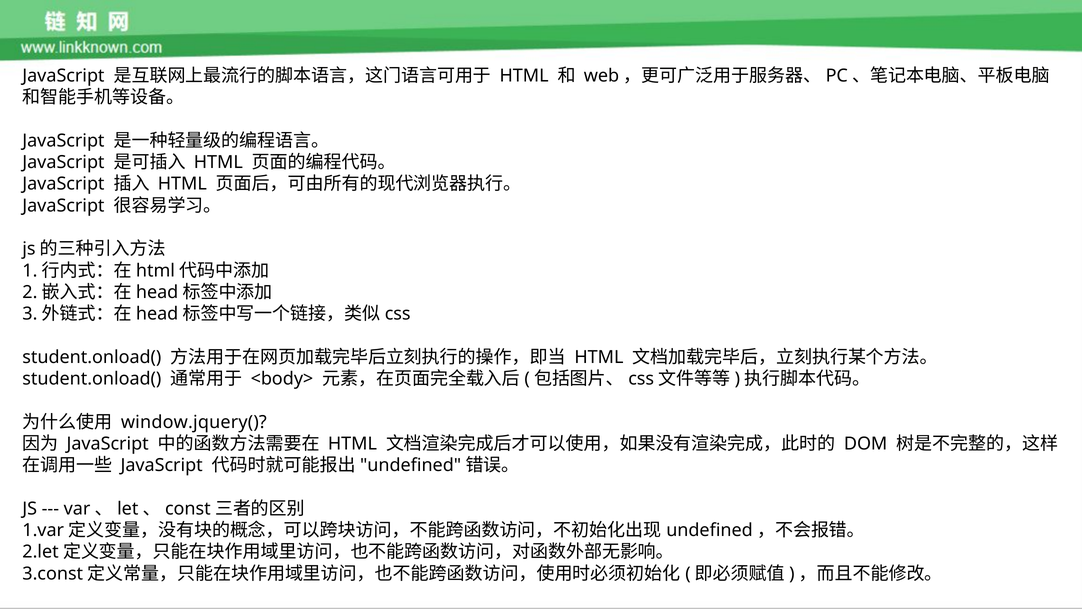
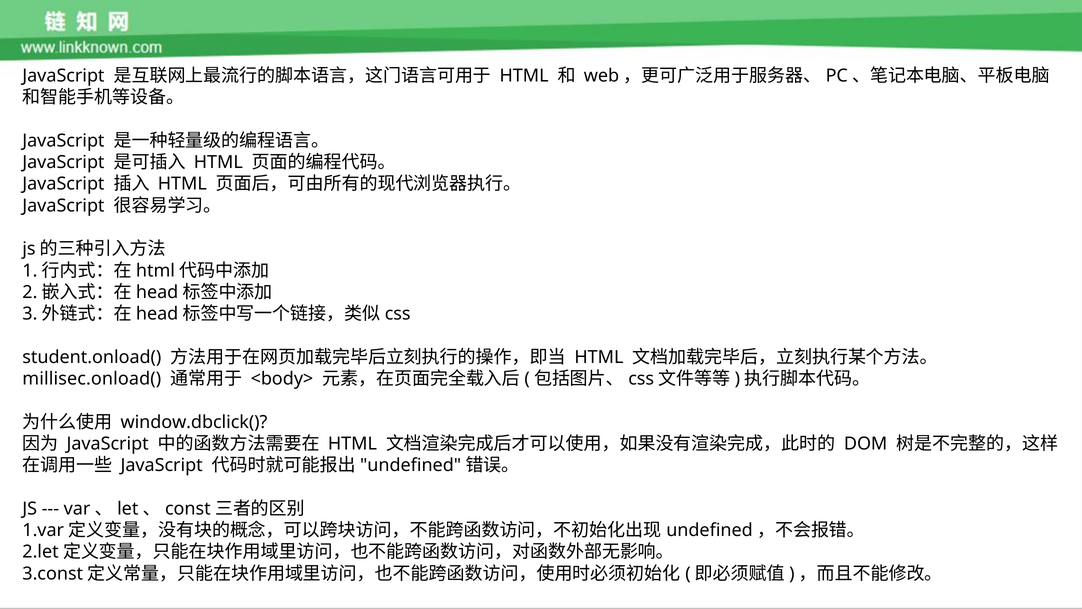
student.onload(: student.onload( -> millisec.onload( (92, 379)
window.jquery(: window.jquery( -> window.dbclick( (194, 422)
